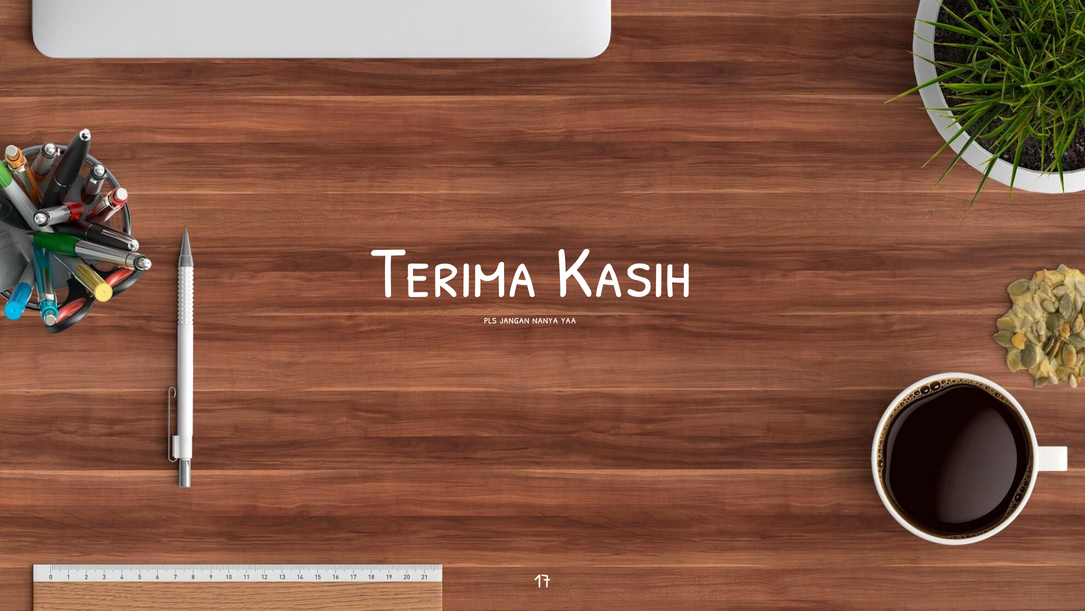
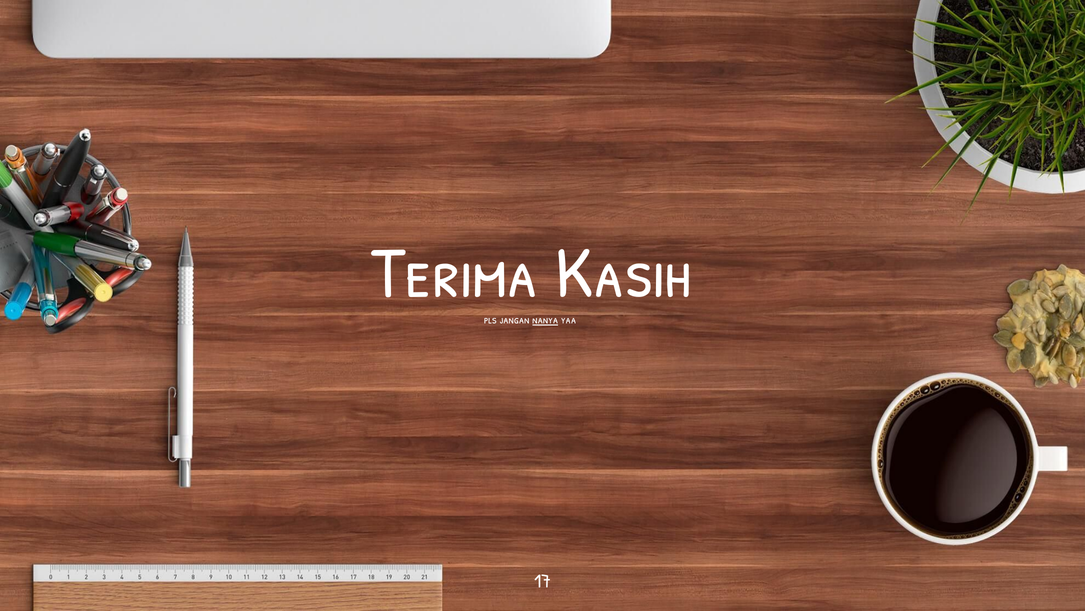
nanya underline: none -> present (545, 320)
